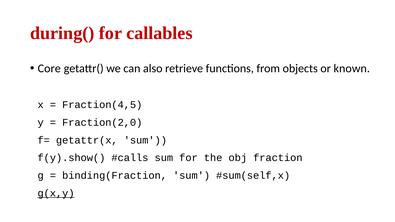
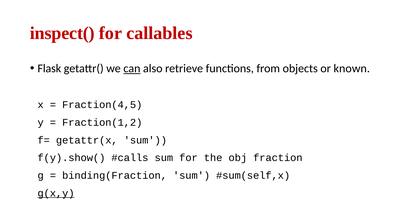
during(: during( -> inspect( (62, 33)
Core: Core -> Flask (49, 69)
can underline: none -> present (132, 69)
Fraction(2,0: Fraction(2,0 -> Fraction(1,2 (102, 123)
